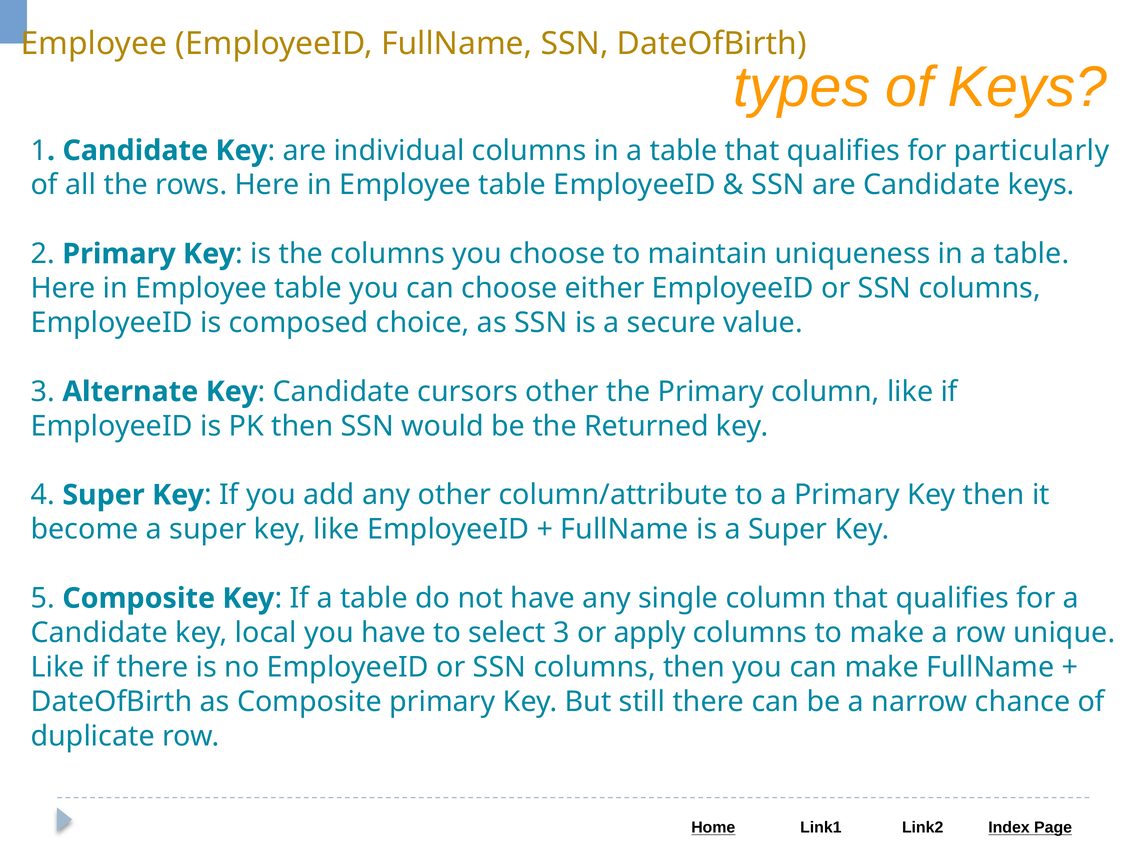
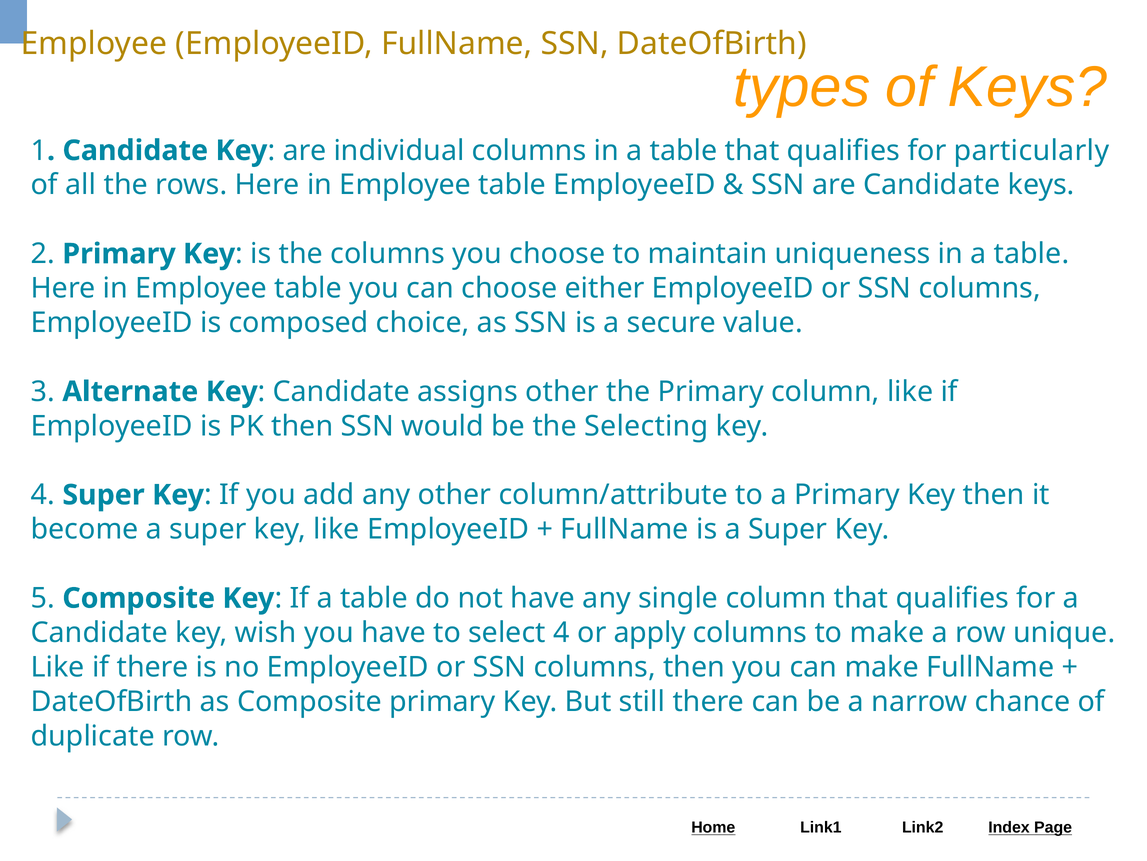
cursors: cursors -> assigns (468, 391)
Returned: Returned -> Selecting (646, 426)
local: local -> wish (266, 632)
select 3: 3 -> 4 (561, 632)
